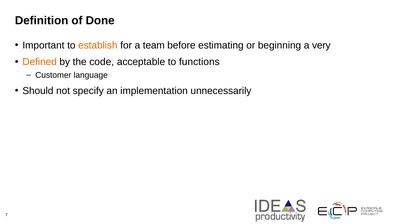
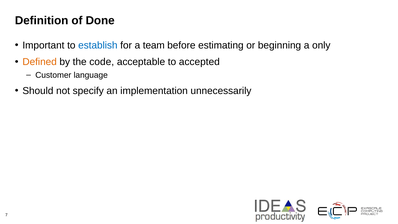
establish colour: orange -> blue (98, 45)
very: very -> only (321, 45)
functions: functions -> accepted (199, 62)
